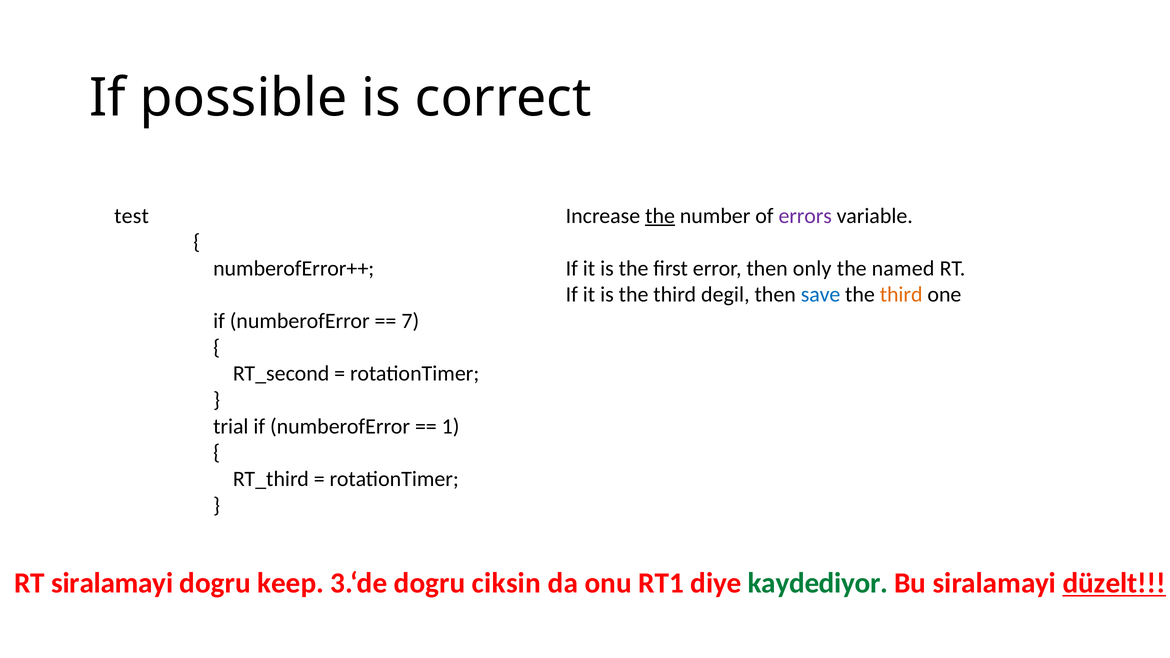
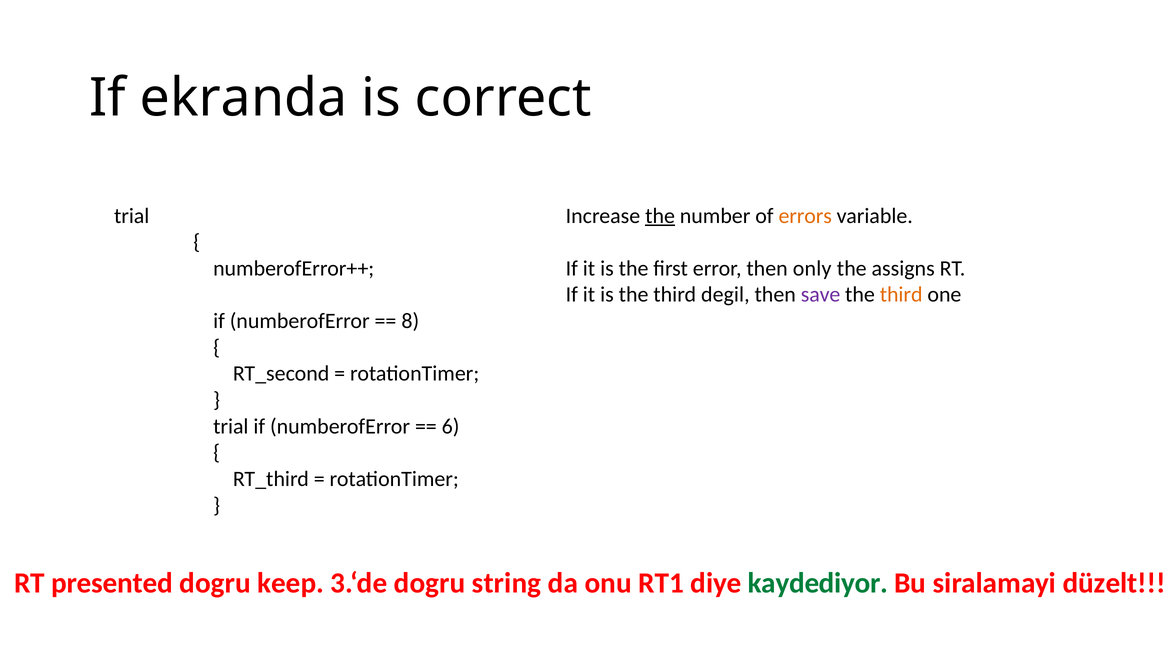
possible: possible -> ekranda (244, 98)
test: test -> trial (132, 216)
errors colour: purple -> orange (805, 216)
named: named -> assigns (903, 268)
save colour: blue -> purple (821, 295)
7: 7 -> 8 (410, 321)
1: 1 -> 6 (451, 426)
RT siralamayi: siralamayi -> presented (112, 583)
ciksin: ciksin -> string (507, 583)
düzelt underline: present -> none (1114, 583)
